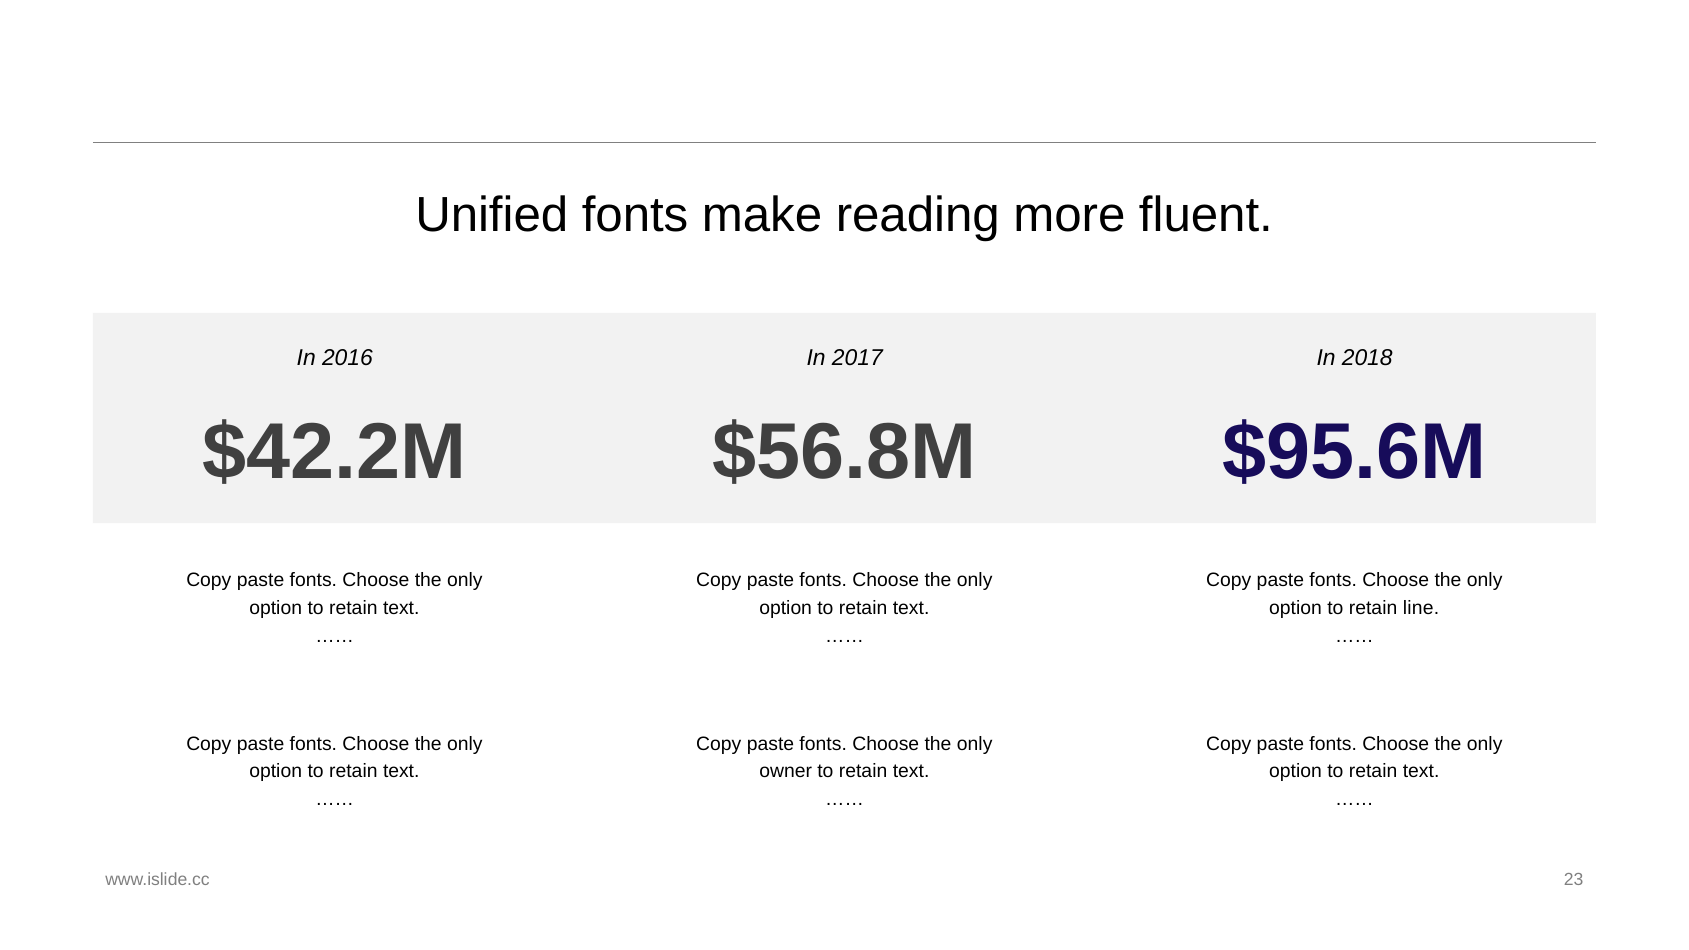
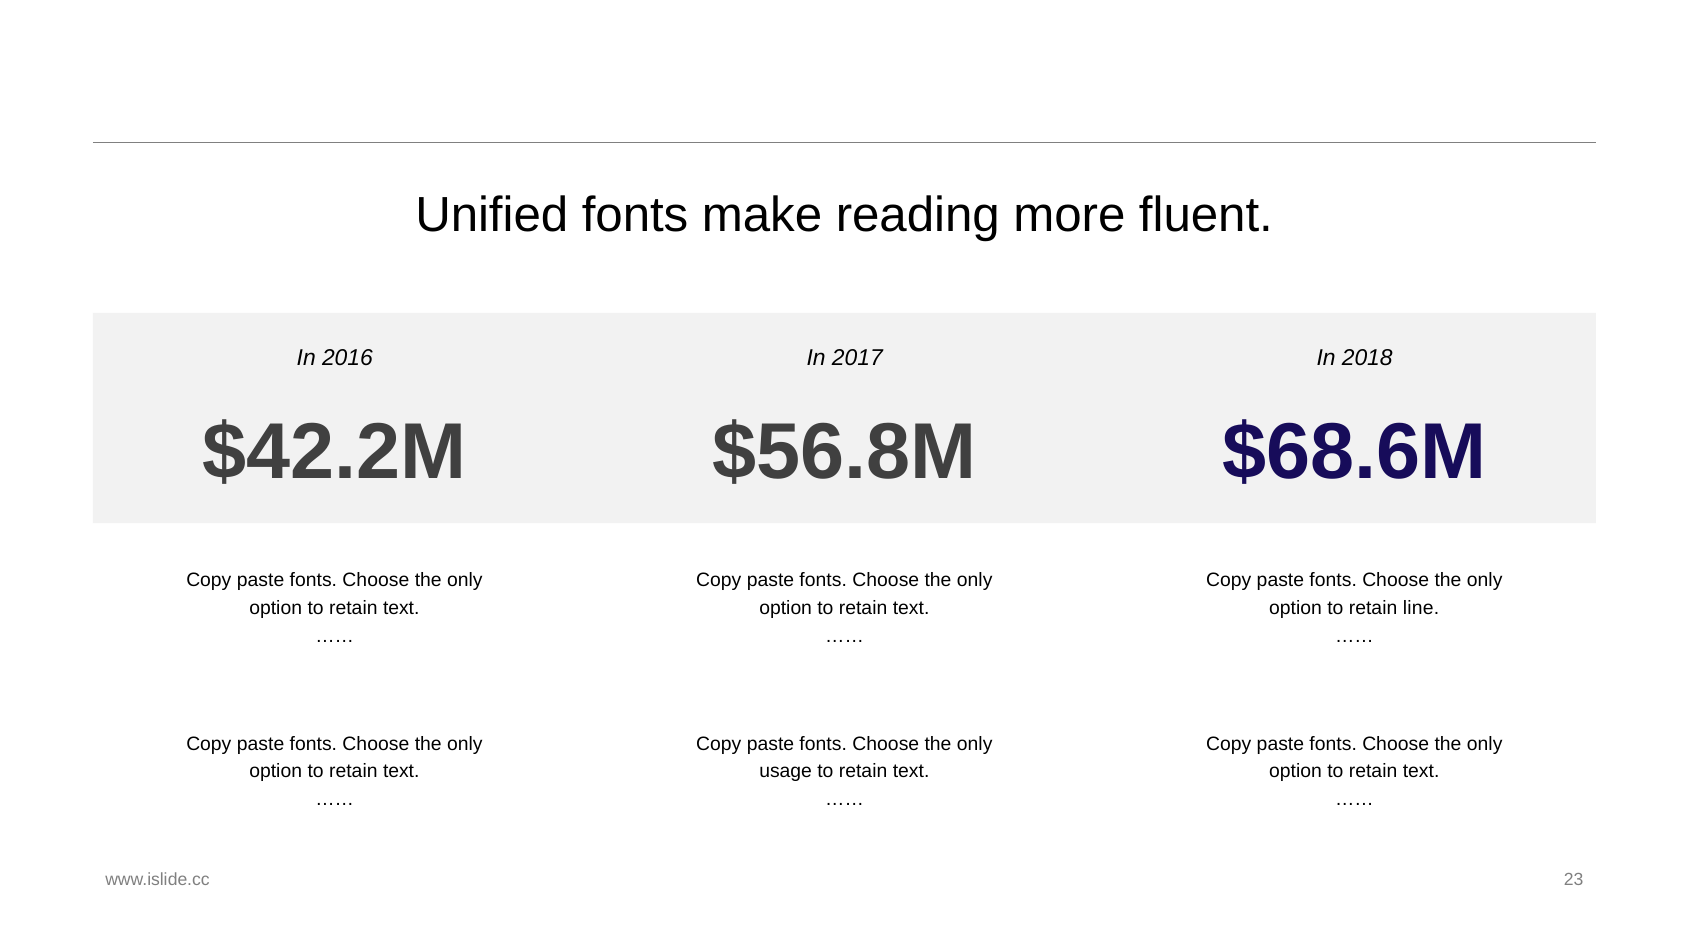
$95.6M: $95.6M -> $68.6M (1355, 453)
owner: owner -> usage (786, 772)
